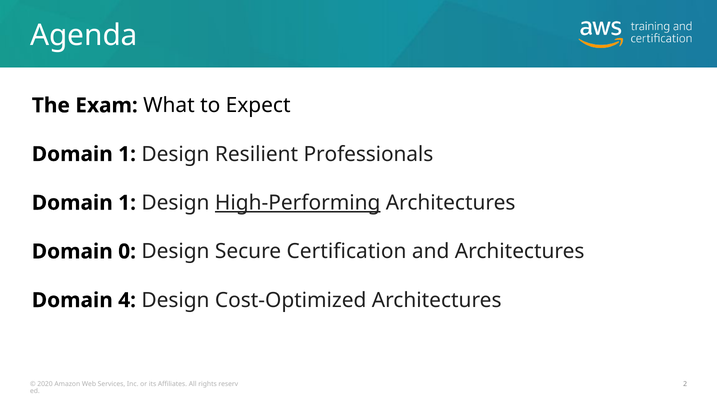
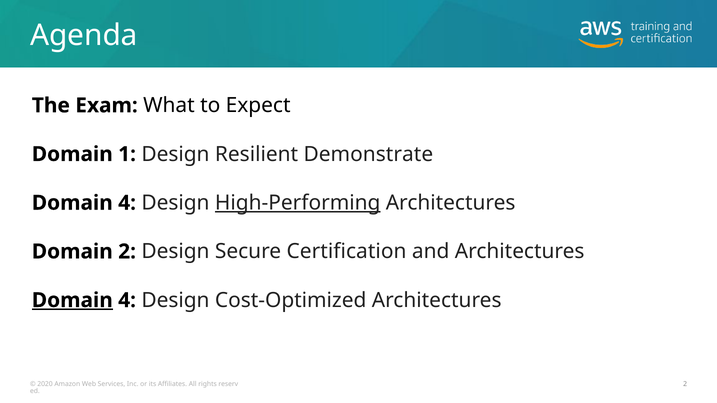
Professionals: Professionals -> Demonstrate (368, 154)
1: 1 -> 4 (127, 203)
Domain 0: 0 -> 2 (127, 252)
Domain underline: none -> present (72, 300)
